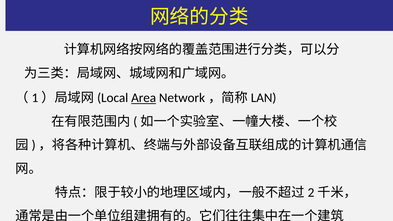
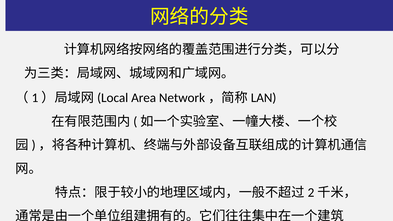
Area underline: present -> none (144, 98)
